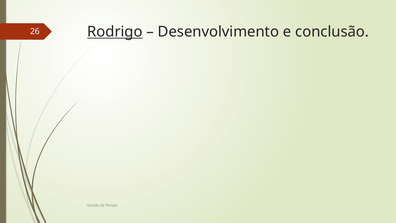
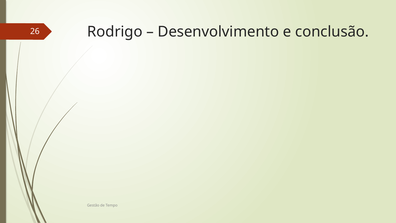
Rodrigo underline: present -> none (115, 32)
